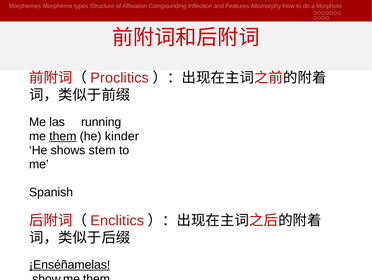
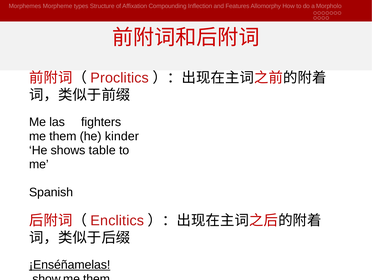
running: running -> fighters (101, 122)
them underline: present -> none (63, 136)
stem: stem -> table (102, 150)
